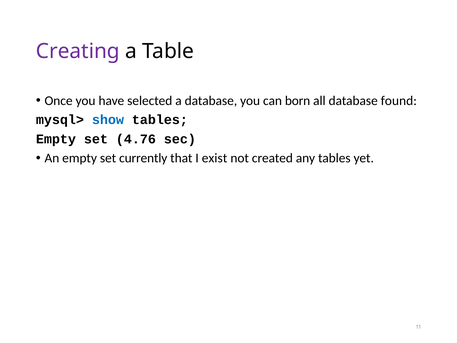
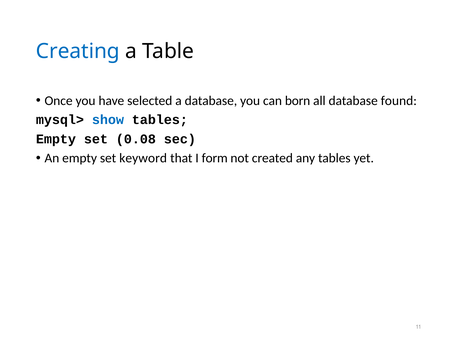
Creating colour: purple -> blue (78, 51)
4.76: 4.76 -> 0.08 (136, 139)
currently: currently -> keyword (143, 158)
exist: exist -> form (215, 158)
